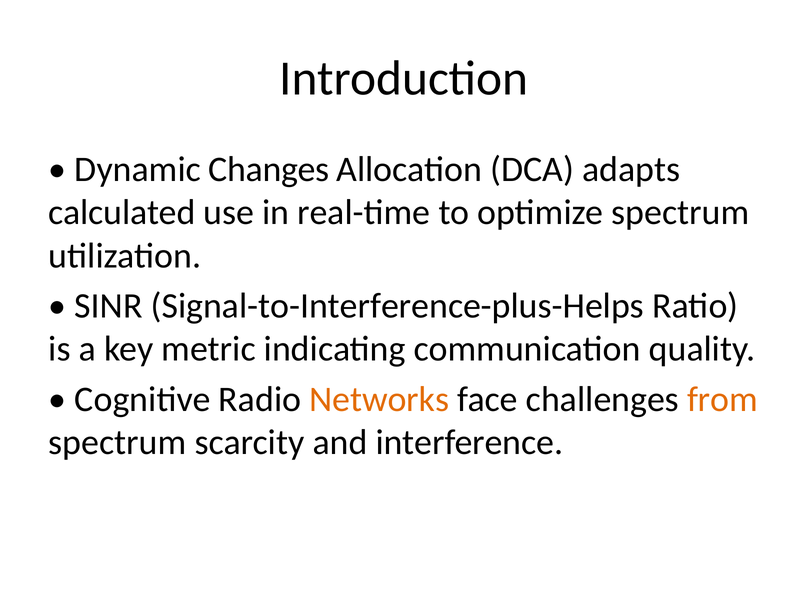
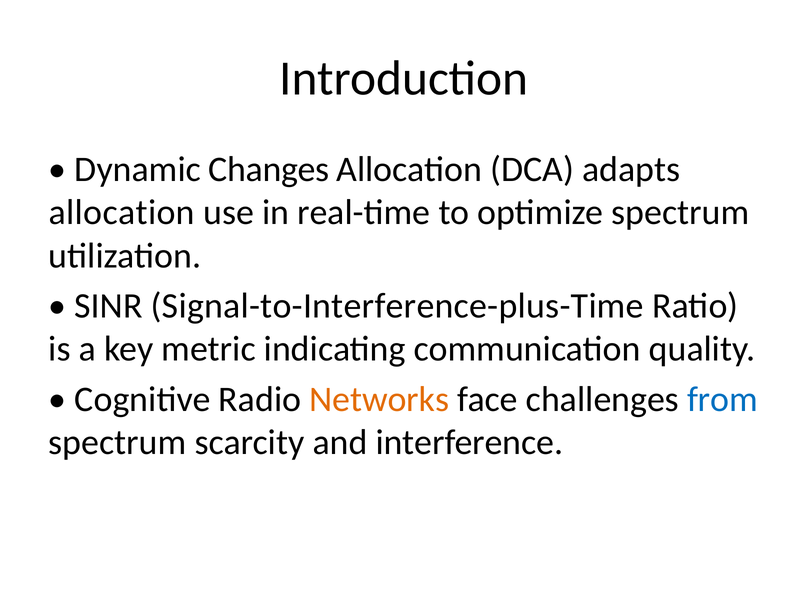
calculated: calculated -> allocation (122, 213)
Signal-to-Interference-plus-Helps: Signal-to-Interference-plus-Helps -> Signal-to-Interference-plus-Time (397, 306)
from colour: orange -> blue (722, 399)
